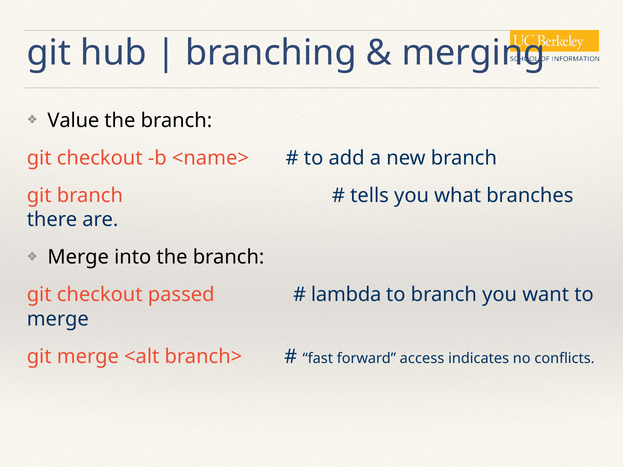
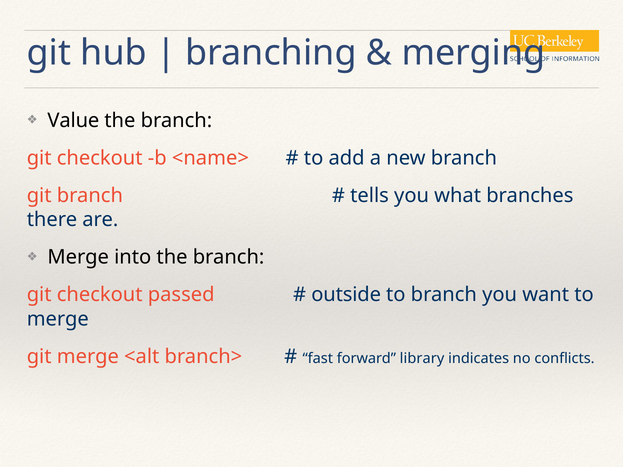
lambda: lambda -> outside (346, 295)
access: access -> library (422, 359)
